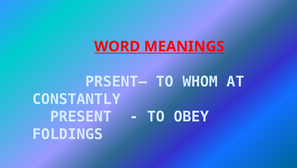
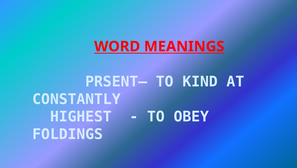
WHOM: WHOM -> KIND (200, 82)
PRESENT: PRESENT -> HIGHEST (81, 117)
